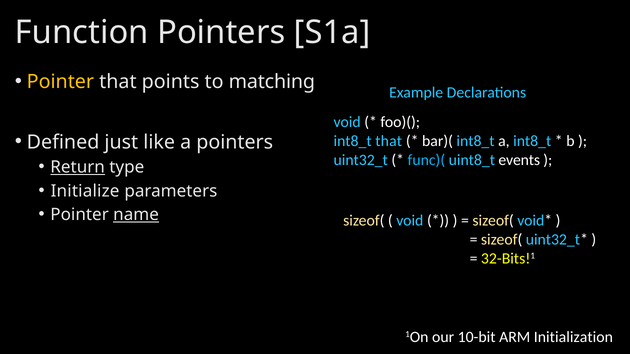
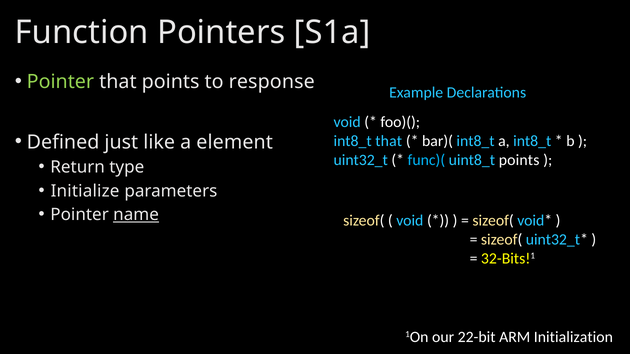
Pointer colour: yellow -> light green (60, 82)
matching: matching -> response (272, 82)
a pointers: pointers -> element (235, 142)
uint8_t events: events -> points (519, 160)
Return underline: present -> none (78, 167)
10-bit: 10-bit -> 22-bit (477, 337)
